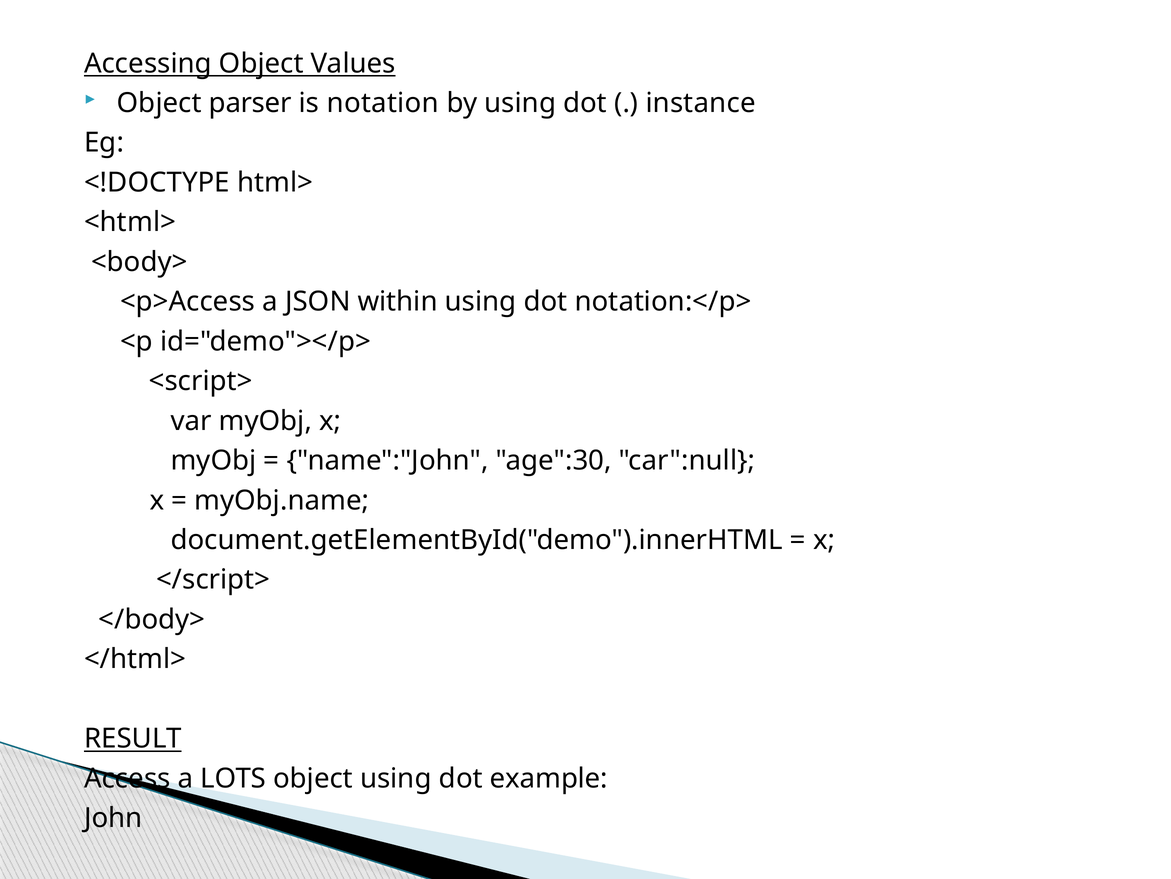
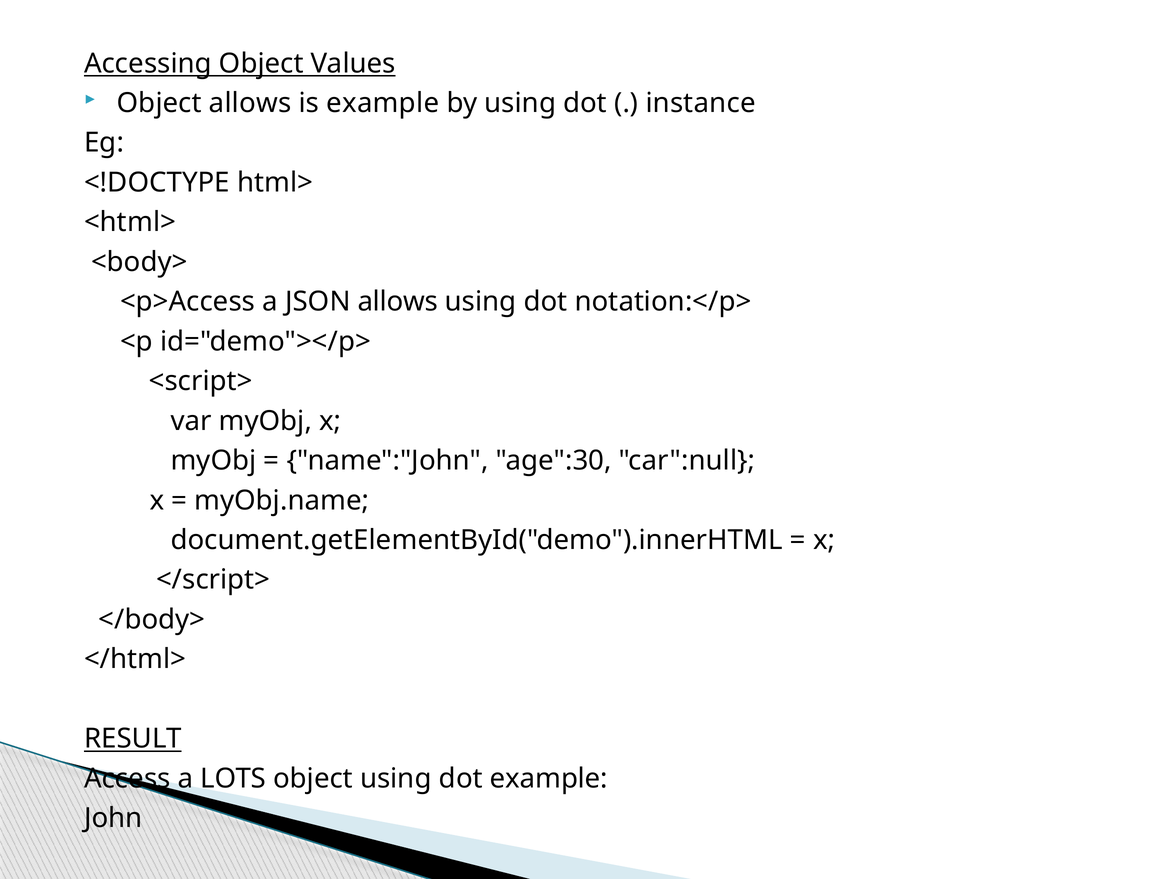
Object parser: parser -> allows (250, 103)
is notation: notation -> example (383, 103)
JSON within: within -> allows (398, 302)
